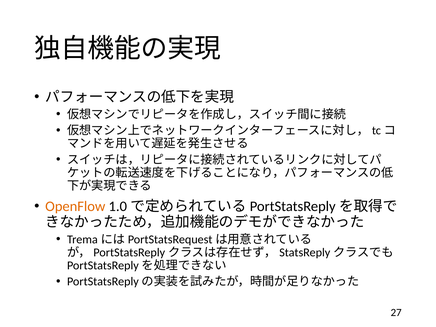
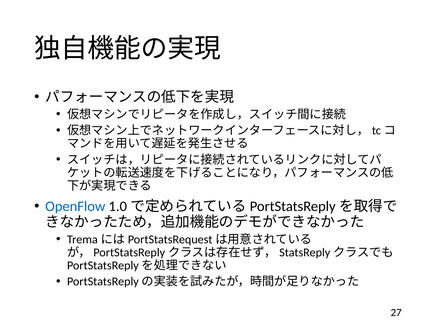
OpenFlow colour: orange -> blue (75, 206)
